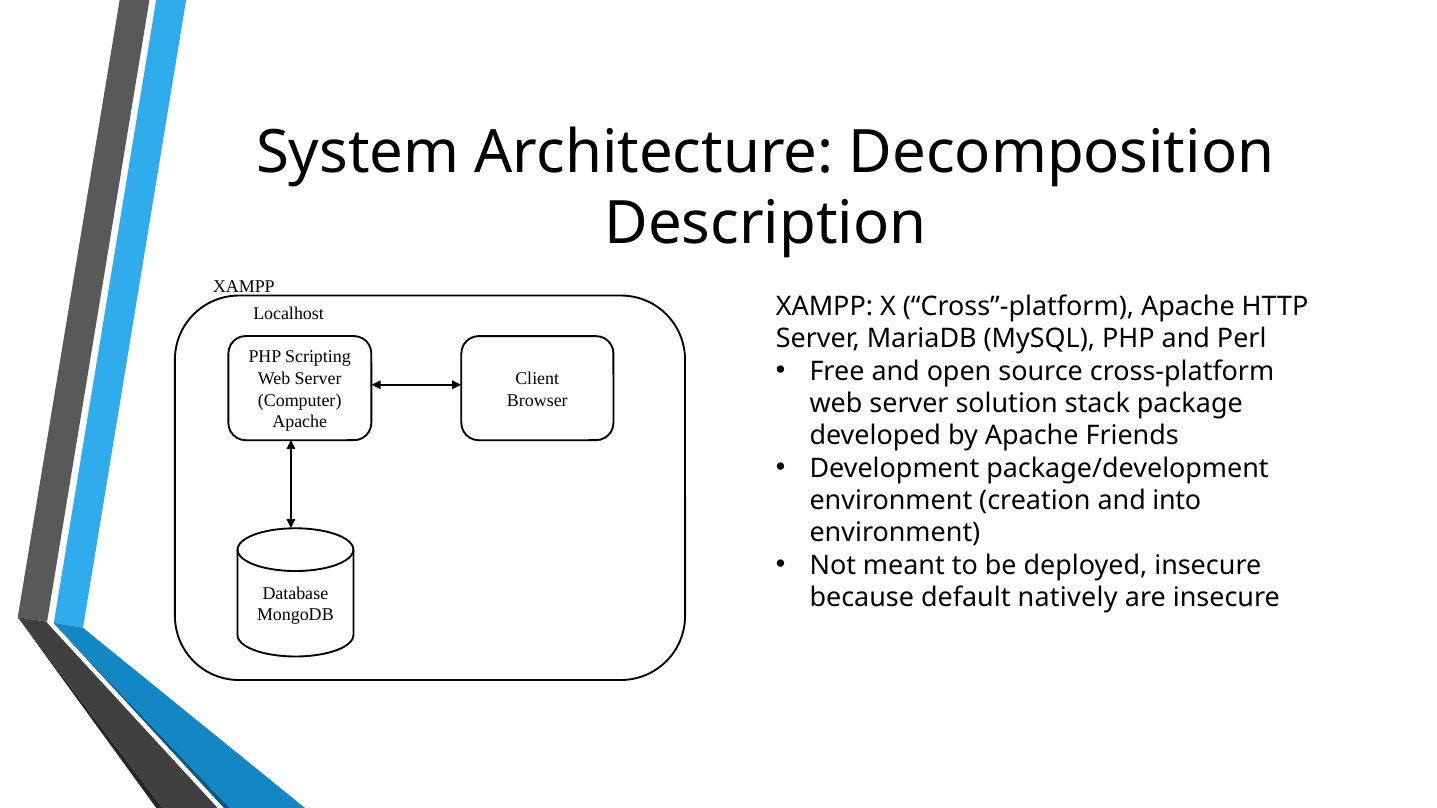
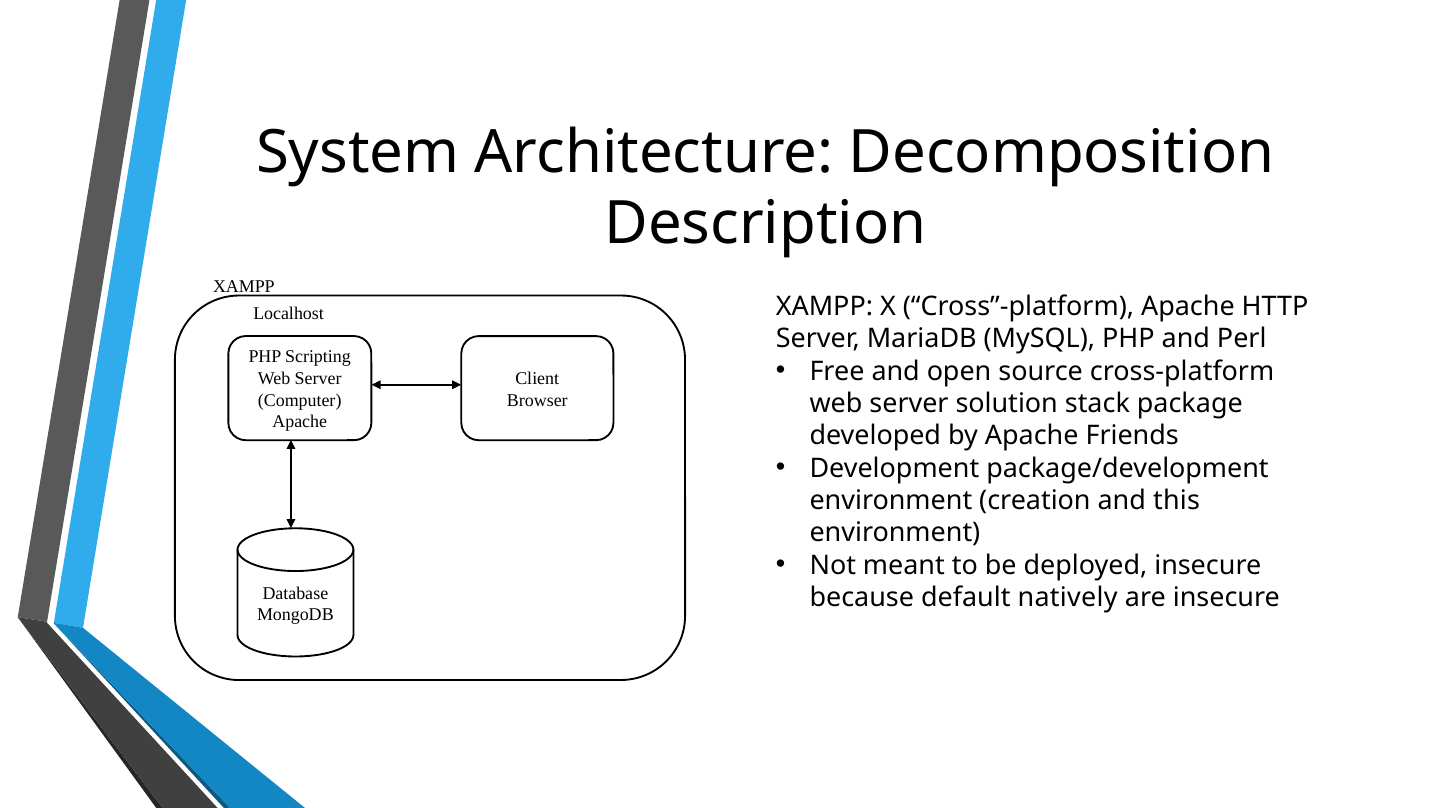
into: into -> this (1177, 501)
